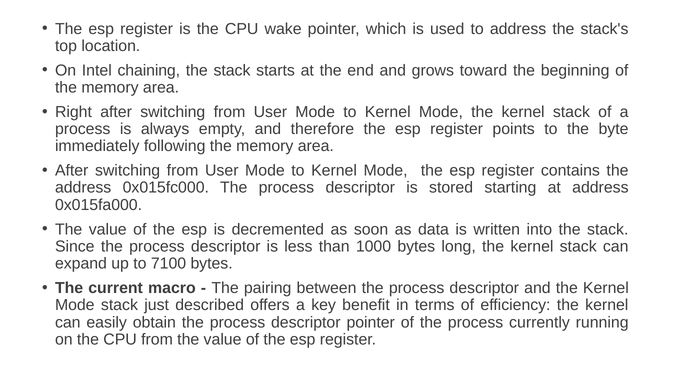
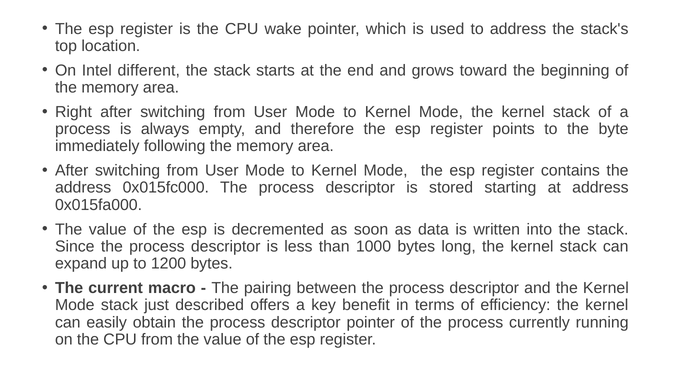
chaining: chaining -> different (149, 70)
7100: 7100 -> 1200 (169, 263)
